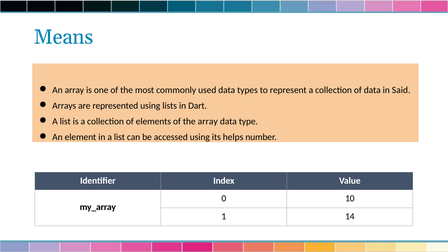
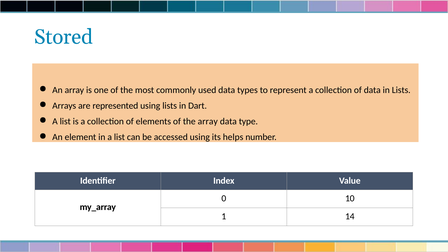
Means: Means -> Stored (64, 37)
in Said: Said -> Lists (401, 90)
